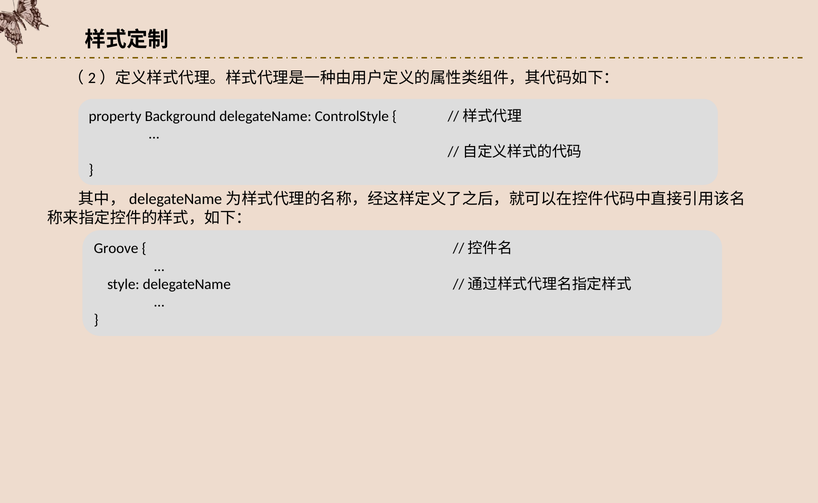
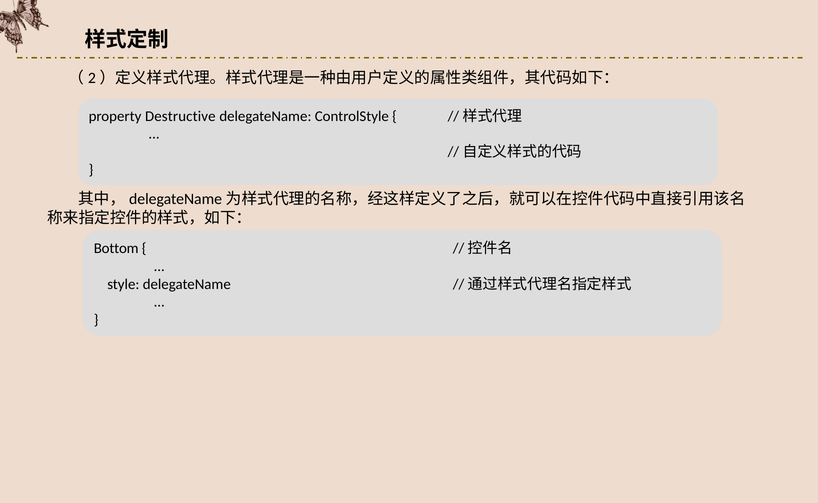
Background: Background -> Destructive (180, 116)
Groove: Groove -> Bottom (116, 248)
